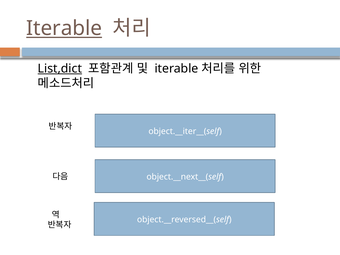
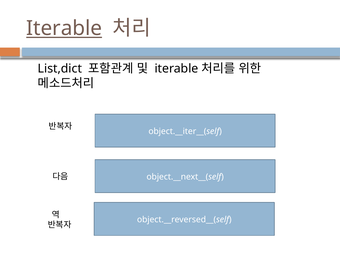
List,dict underline: present -> none (60, 69)
